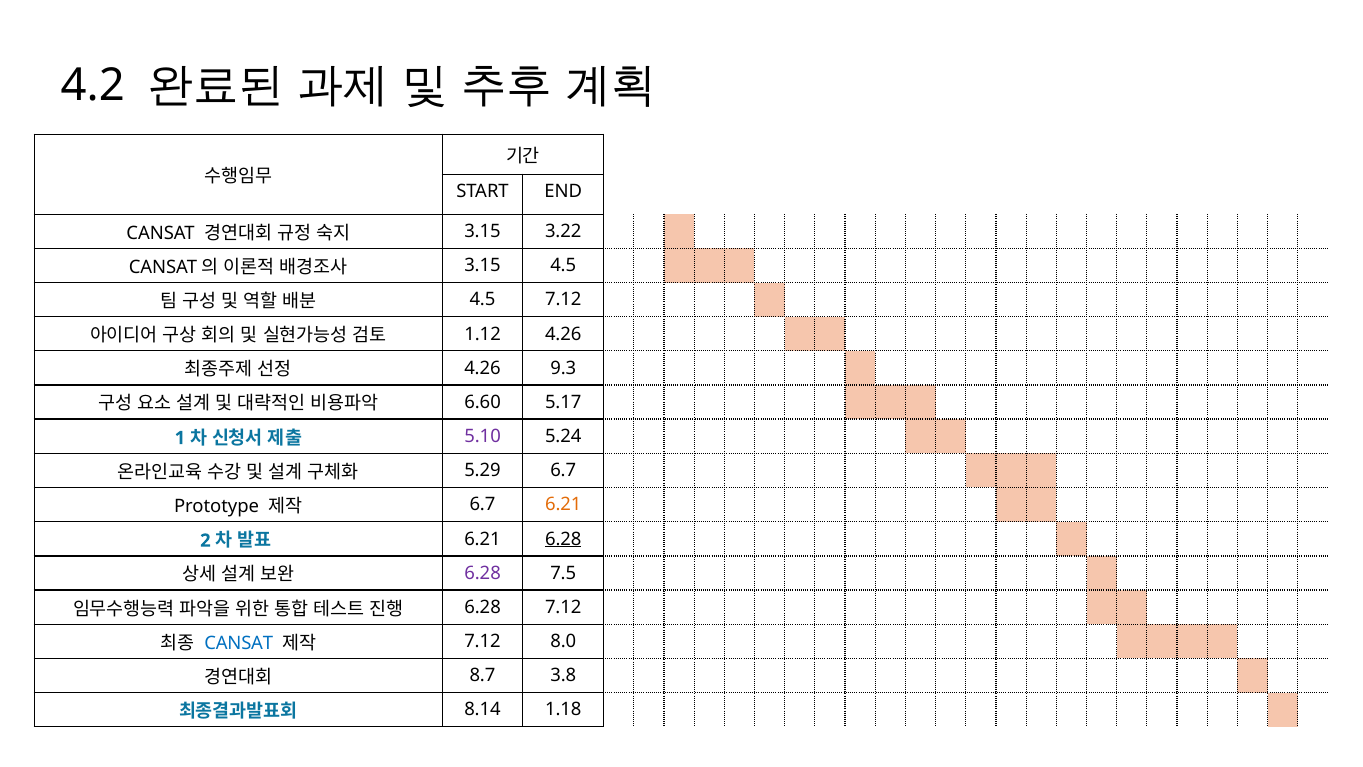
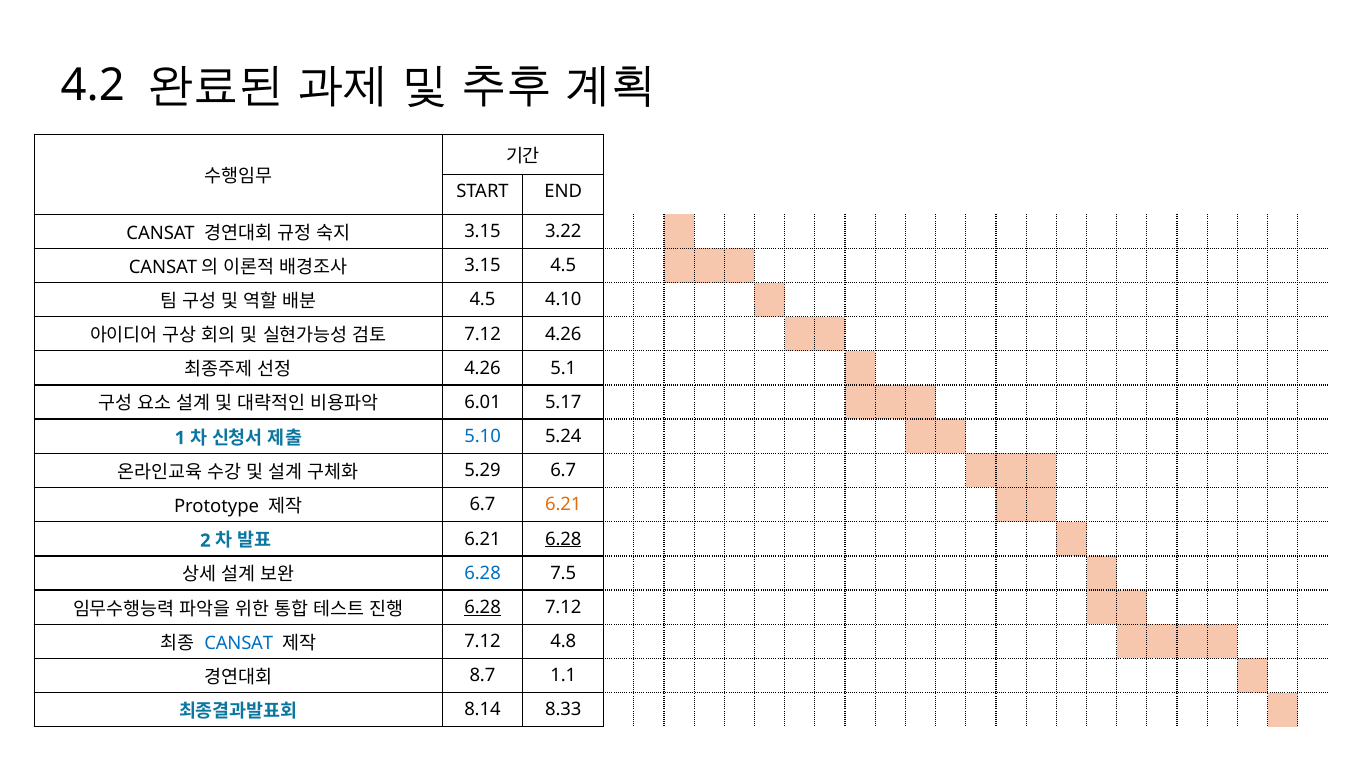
4.5 7.12: 7.12 -> 4.10 (563, 300)
1.12: 1.12 -> 7.12 (483, 334)
9.3: 9.3 -> 5.1 (563, 368)
6.60: 6.60 -> 6.01 (483, 402)
5.10 colour: purple -> blue (483, 436)
6.28 colour: purple -> blue (483, 573)
6.28 underline: none -> present (483, 607)
8.0: 8.0 -> 4.8 (563, 641)
3.8: 3.8 -> 1.1 (563, 675)
1.18: 1.18 -> 8.33 (563, 709)
